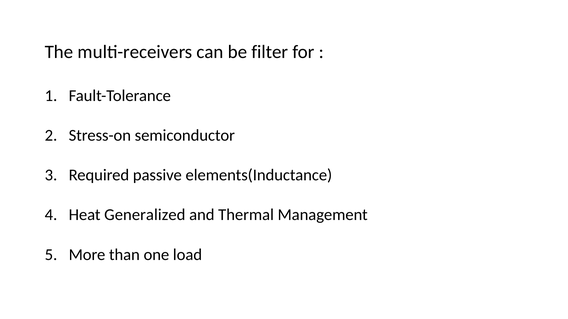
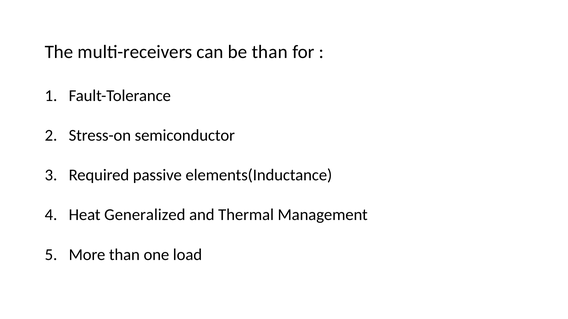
be filter: filter -> than (270, 52)
